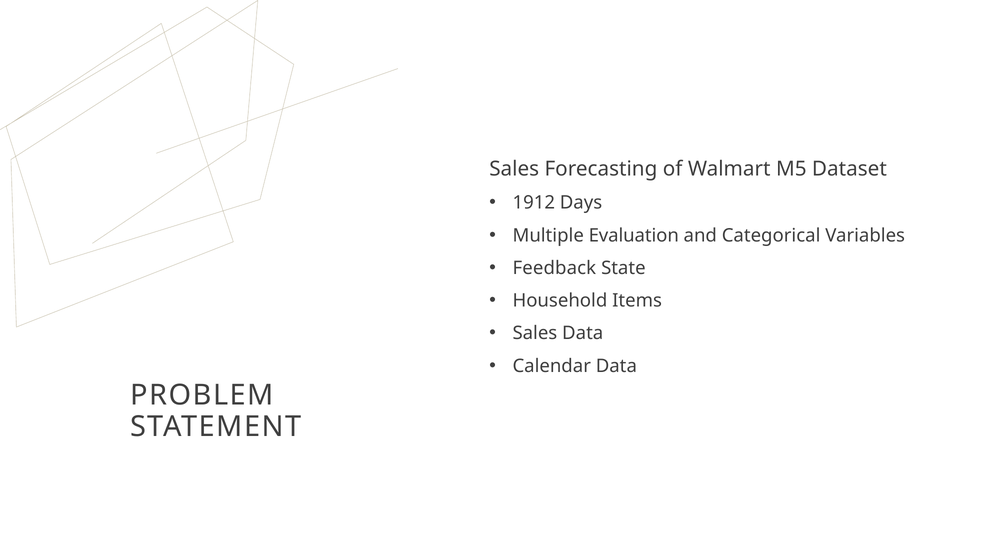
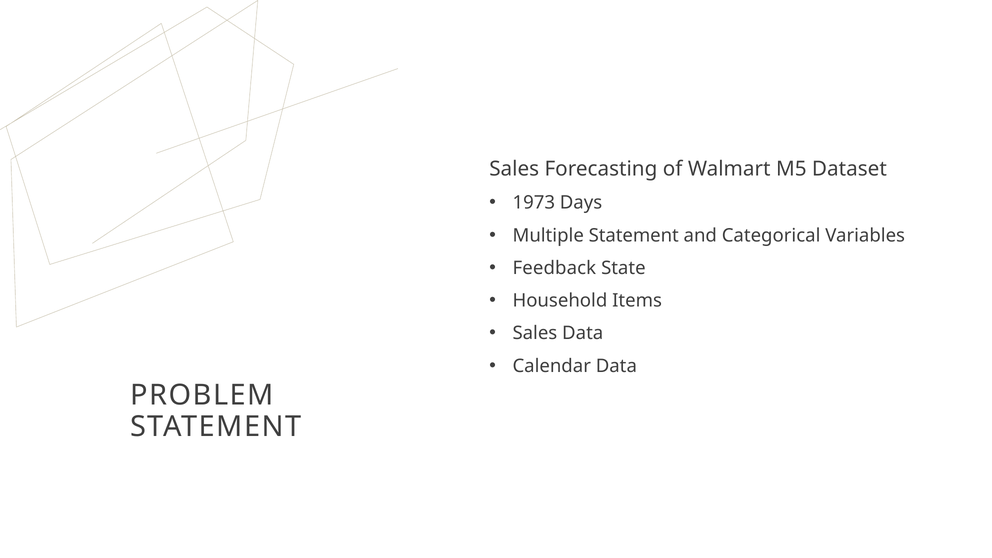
1912: 1912 -> 1973 (534, 203)
Multiple Evaluation: Evaluation -> Statement (634, 235)
